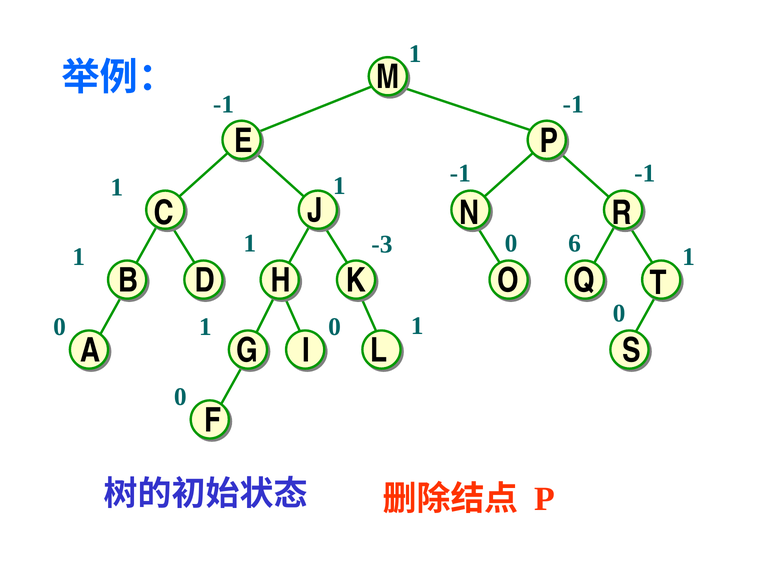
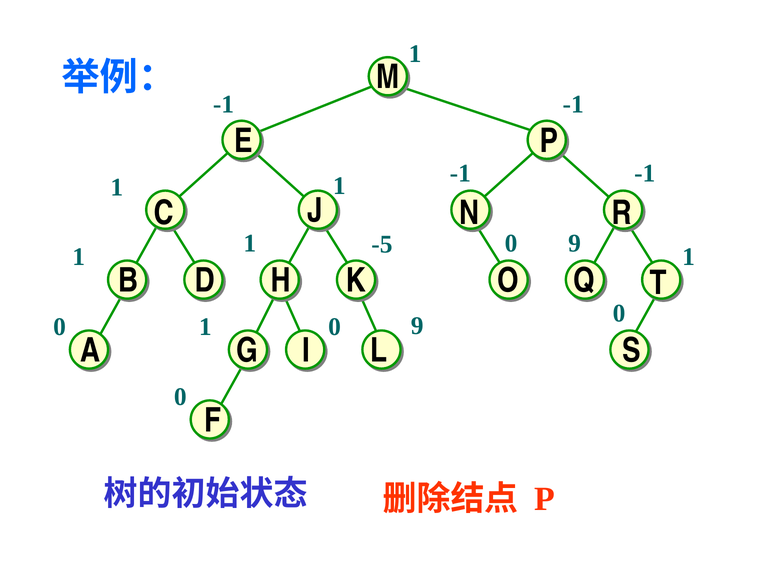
-3: -3 -> -5 (382, 245)
6: 6 -> 9 (575, 243)
1: 1 -> 9 (417, 326)
